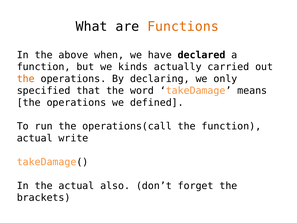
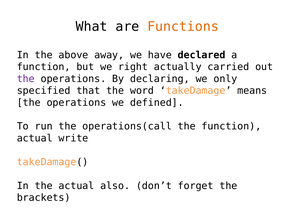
when: when -> away (109, 55)
kinds: kinds -> right (133, 67)
the colour: orange -> purple (26, 79)
